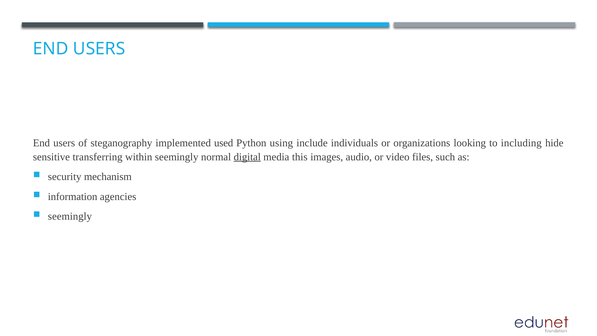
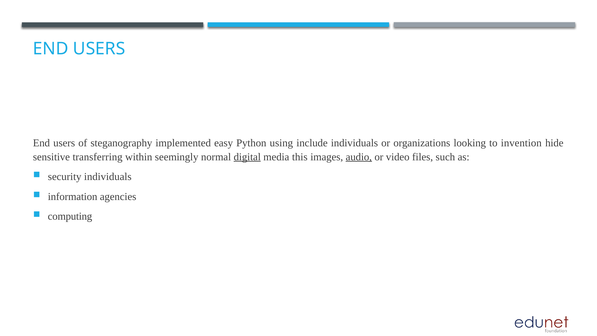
used: used -> easy (224, 143)
including: including -> invention (521, 143)
audio underline: none -> present (359, 157)
security mechanism: mechanism -> individuals (108, 177)
seemingly: seemingly -> computing (70, 216)
